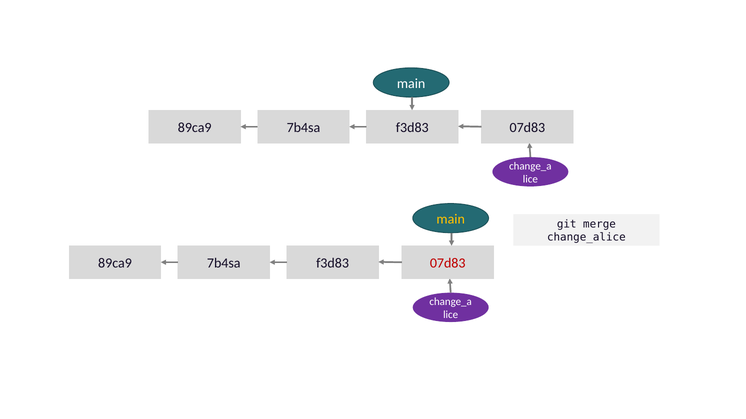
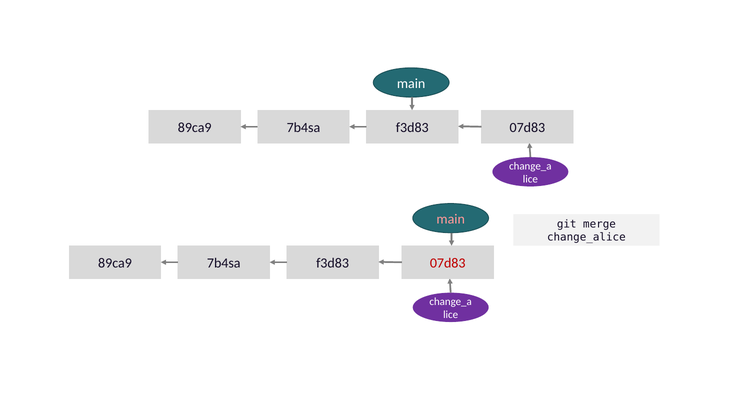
main colour: yellow -> pink (451, 219)
